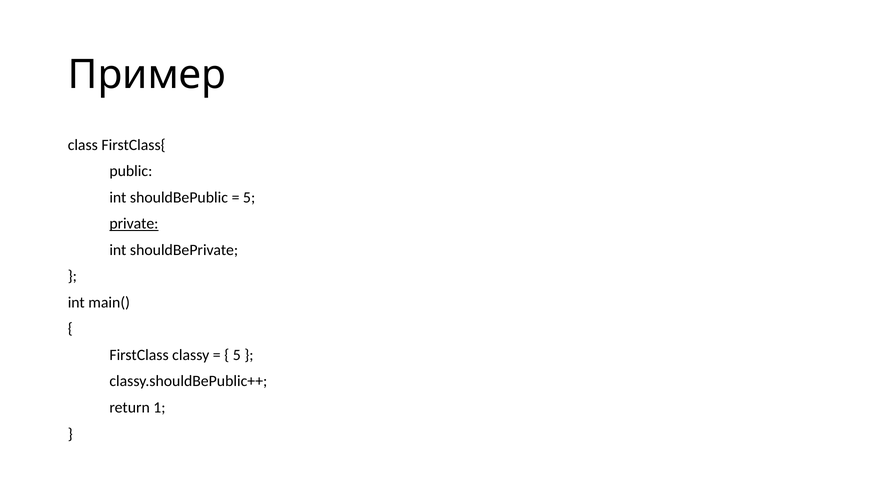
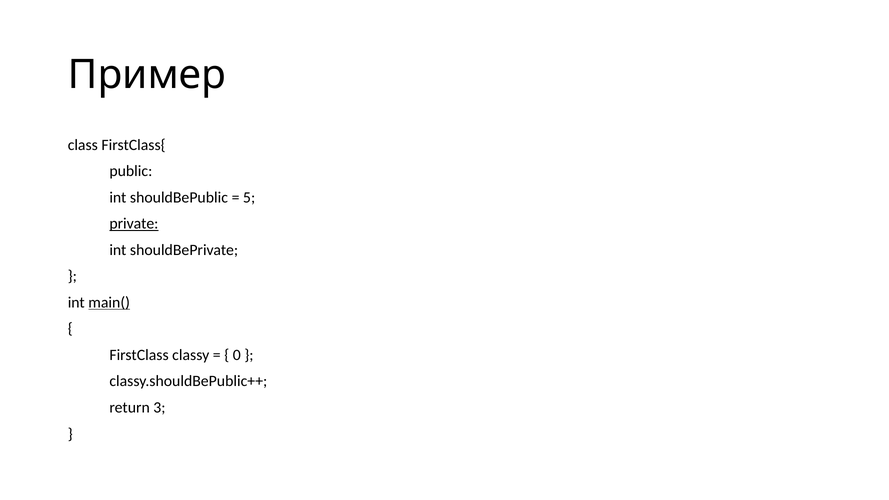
main( underline: none -> present (109, 303)
5: 5 -> 0 (237, 355)
1: 1 -> 3 (159, 408)
